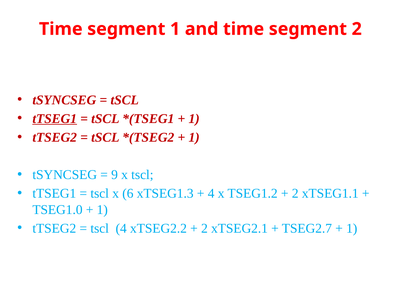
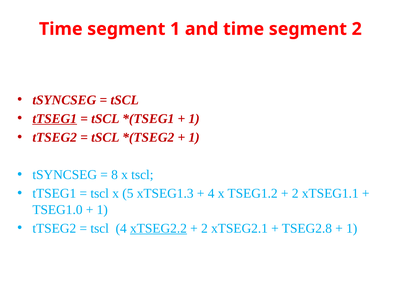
9: 9 -> 8 (115, 175)
6: 6 -> 5 (128, 193)
xTSEG2.2 underline: none -> present (158, 228)
TSEG2.7: TSEG2.7 -> TSEG2.8 (307, 228)
